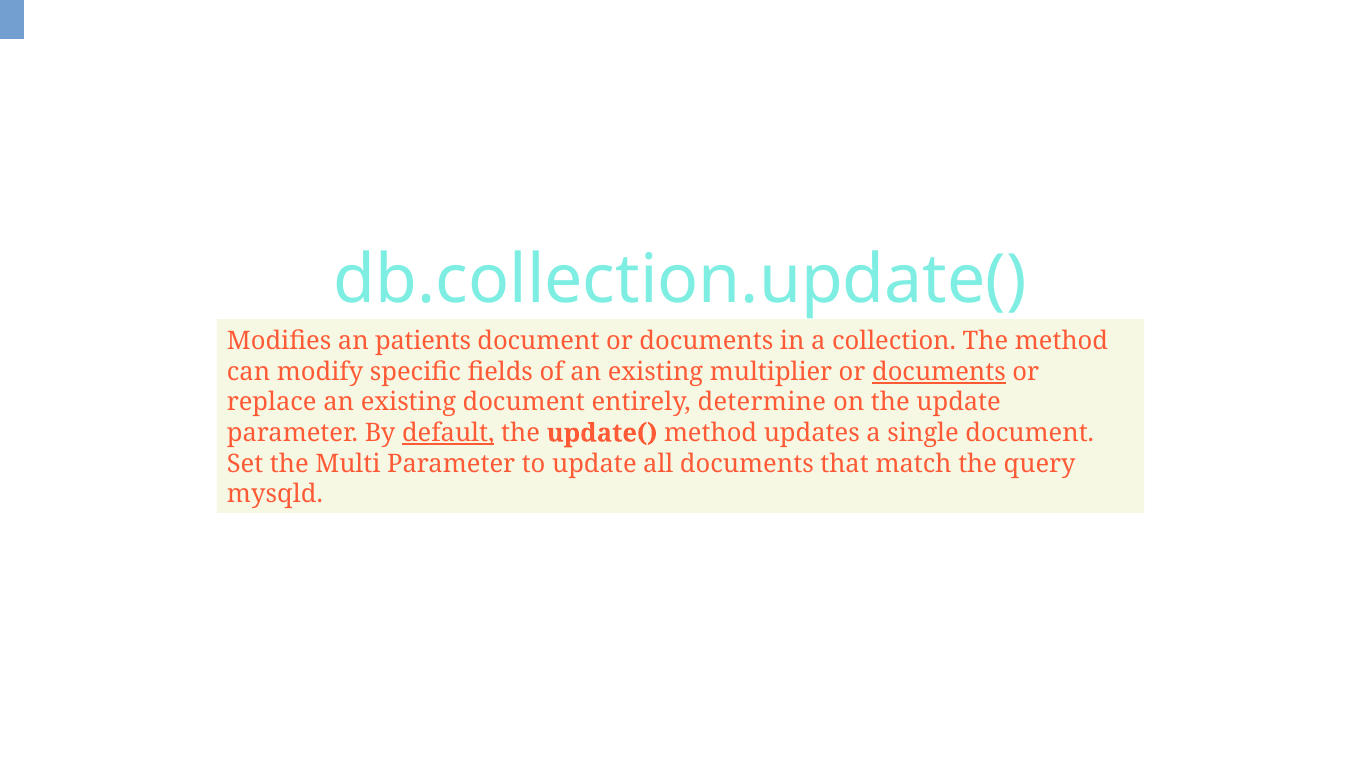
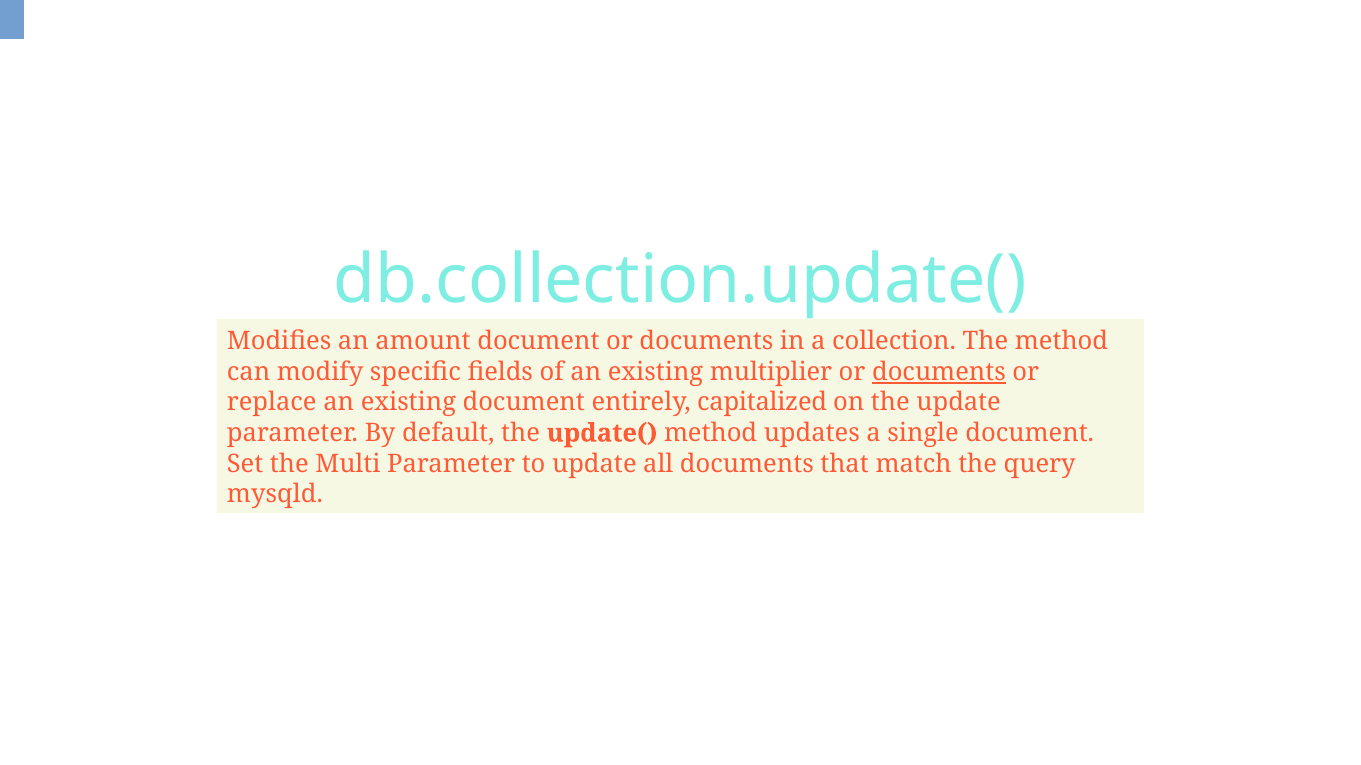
patients: patients -> amount (423, 342)
determine: determine -> capitalized (762, 403)
default underline: present -> none (448, 433)
